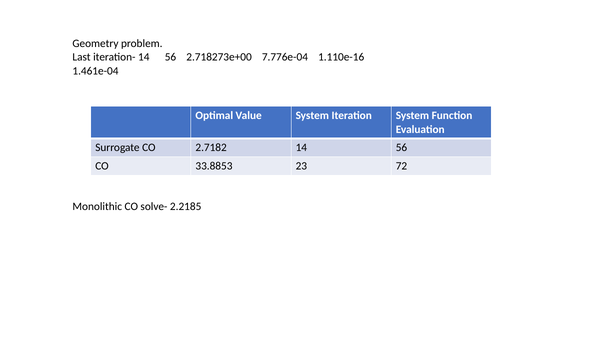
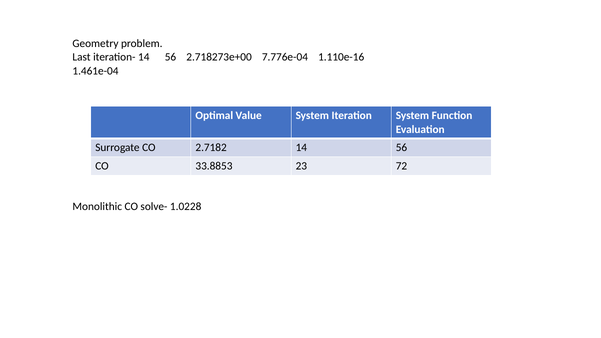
2.2185: 2.2185 -> 1.0228 (186, 207)
